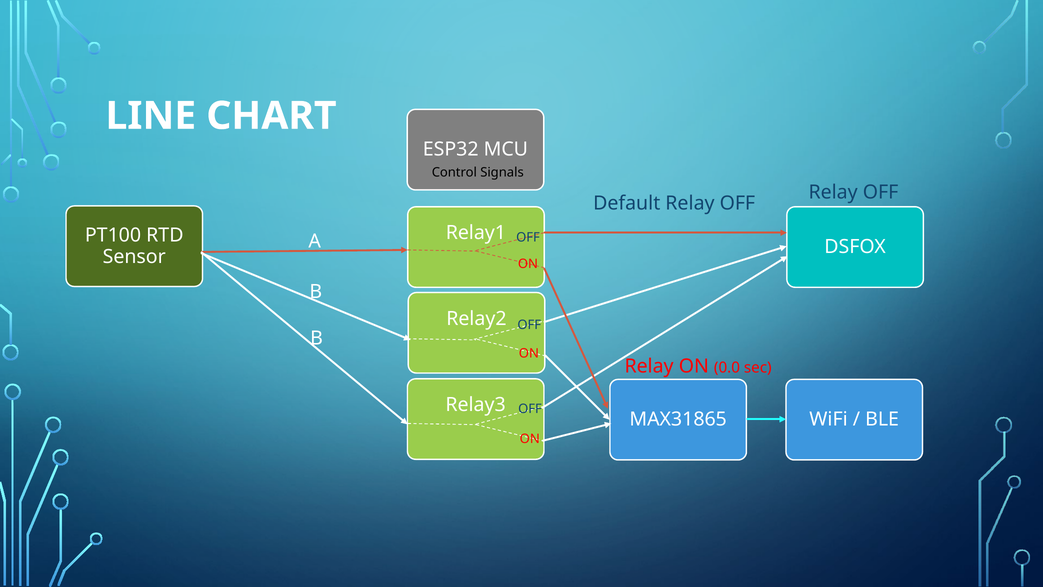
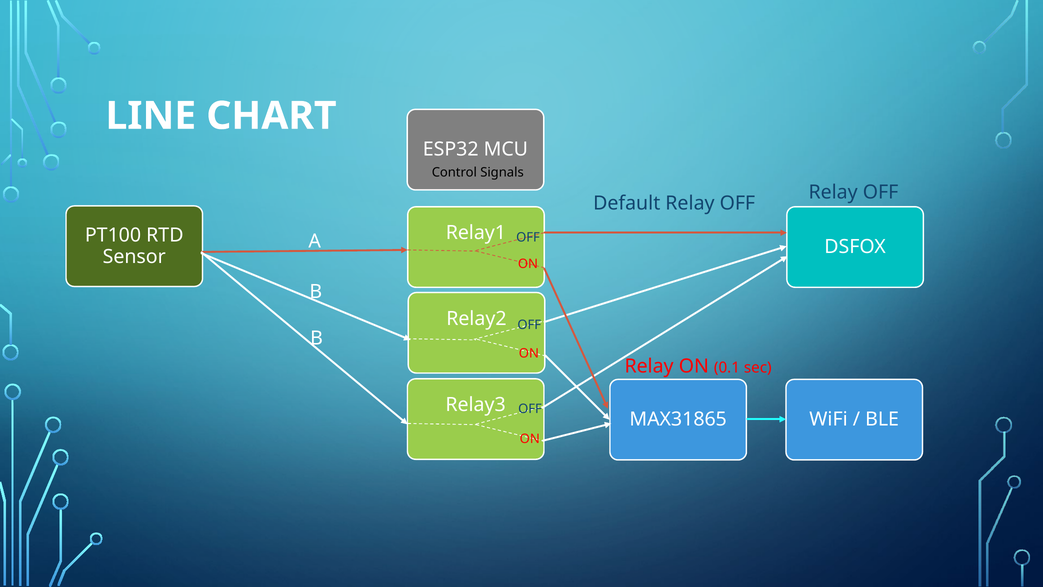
0.0: 0.0 -> 0.1 (727, 367)
